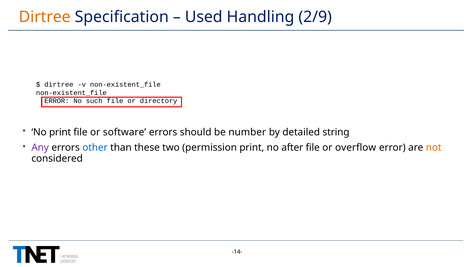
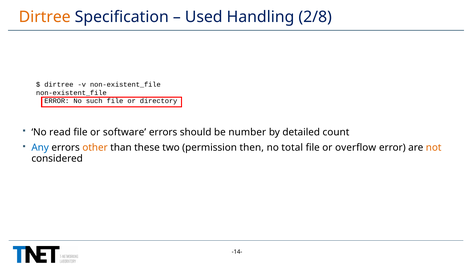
2/9: 2/9 -> 2/8 (315, 17)
No print: print -> read (60, 132)
string: string -> count (336, 132)
Any colour: purple -> blue (40, 148)
other colour: blue -> orange (95, 148)
permission print: print -> then (252, 148)
after: after -> total (292, 148)
